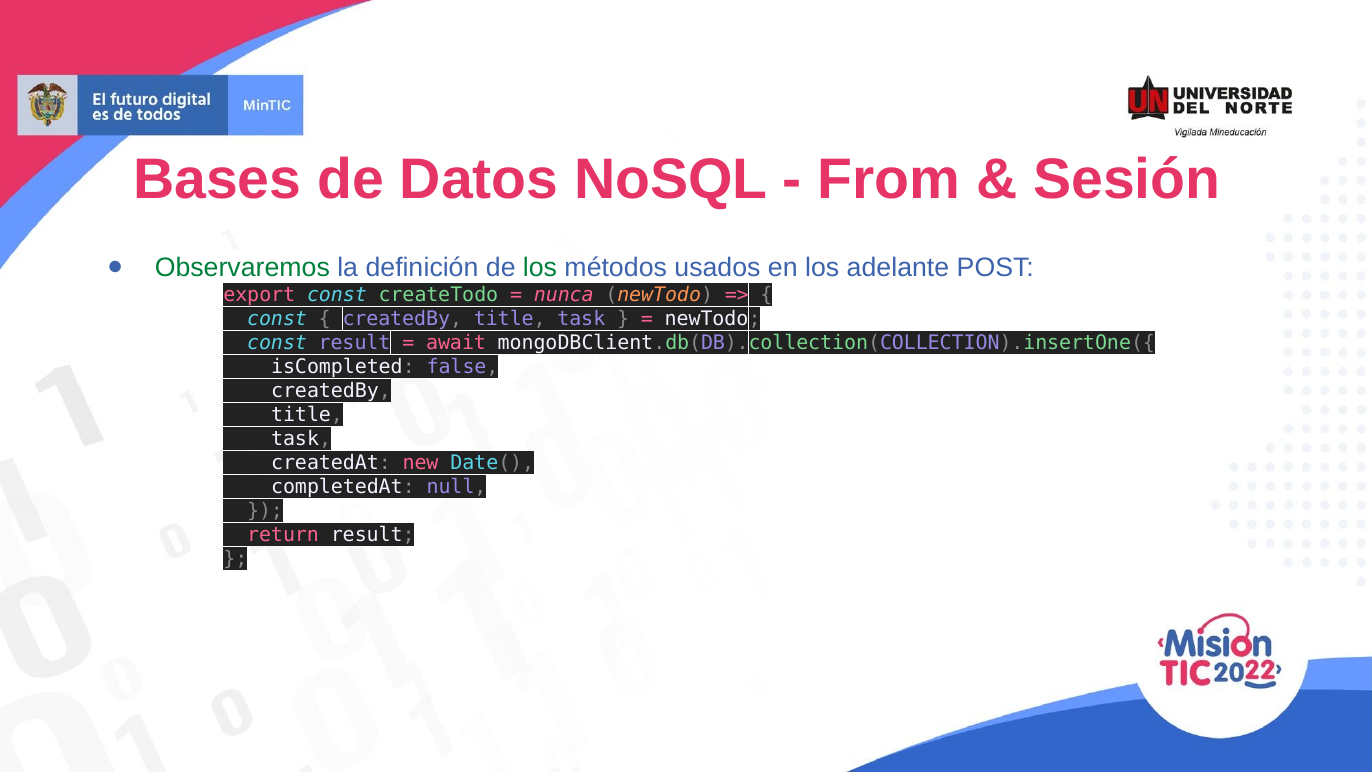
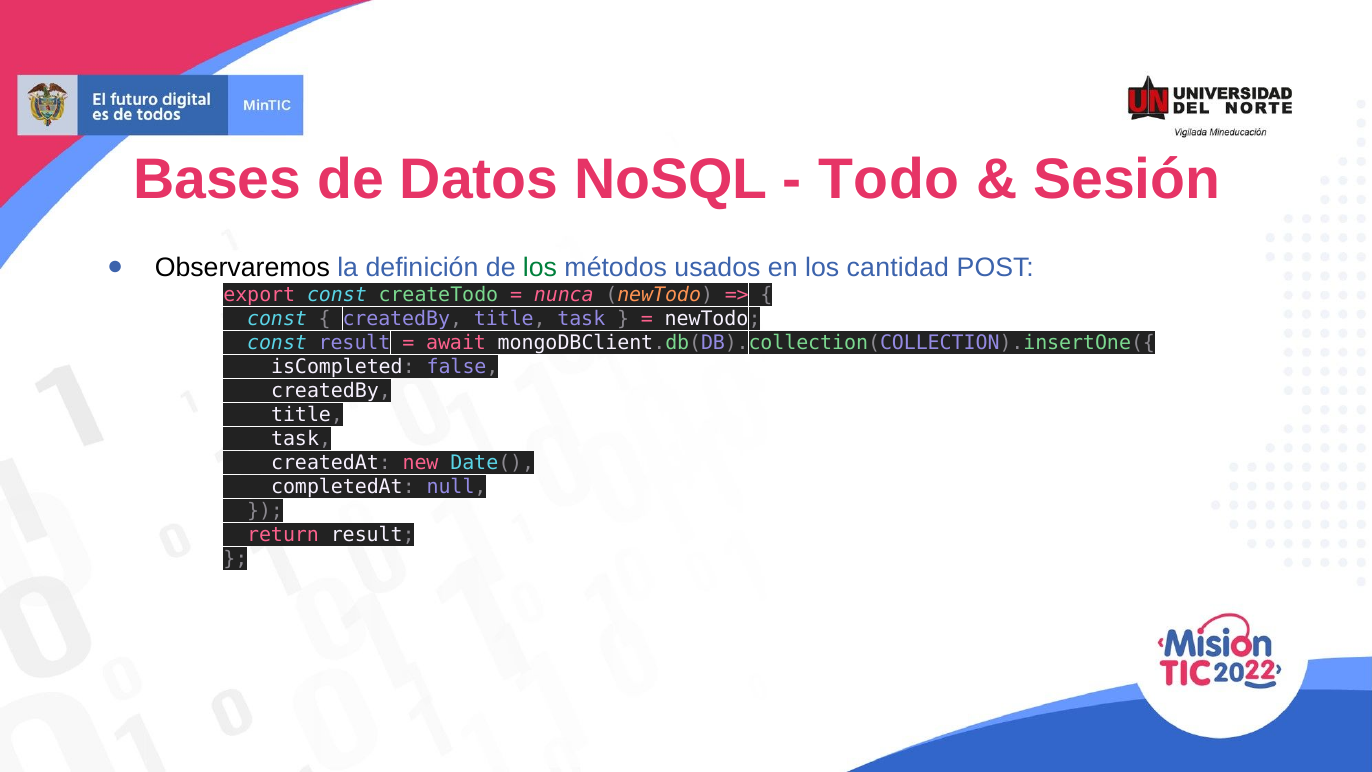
From: From -> Todo (889, 179)
Observaremos colour: green -> black (242, 267)
adelante: adelante -> cantidad (898, 267)
